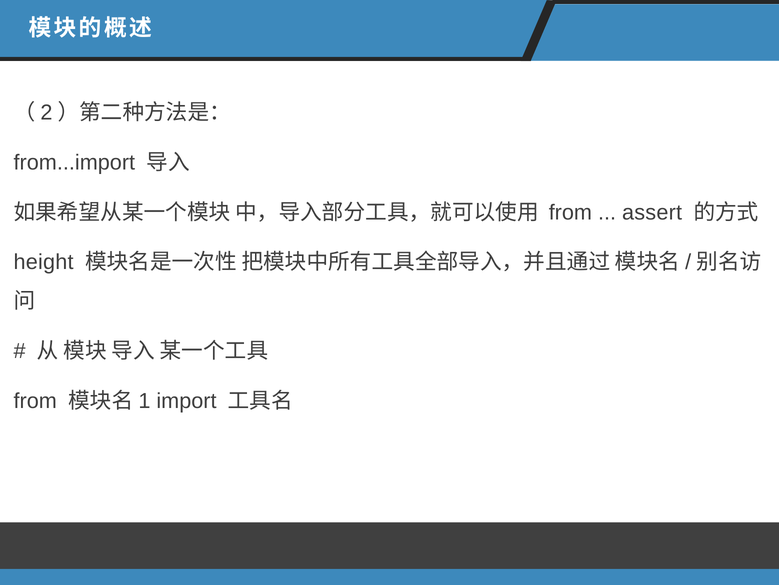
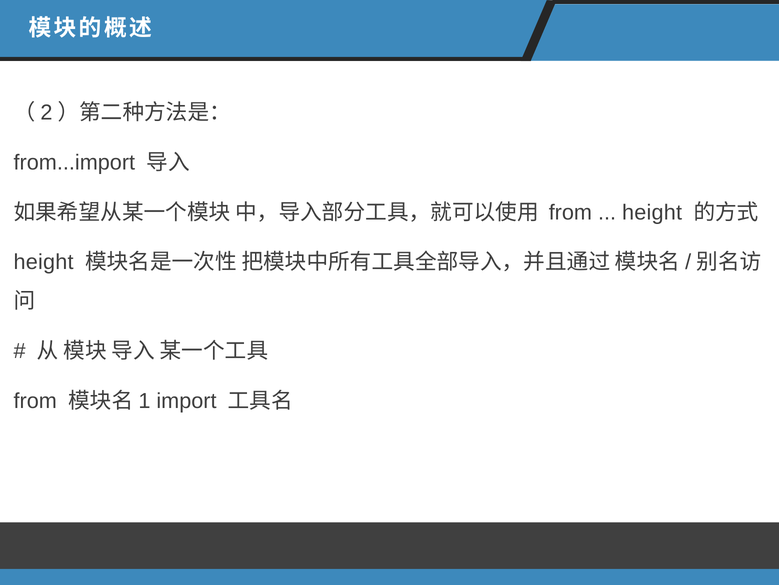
assert: assert -> height (652, 212)
